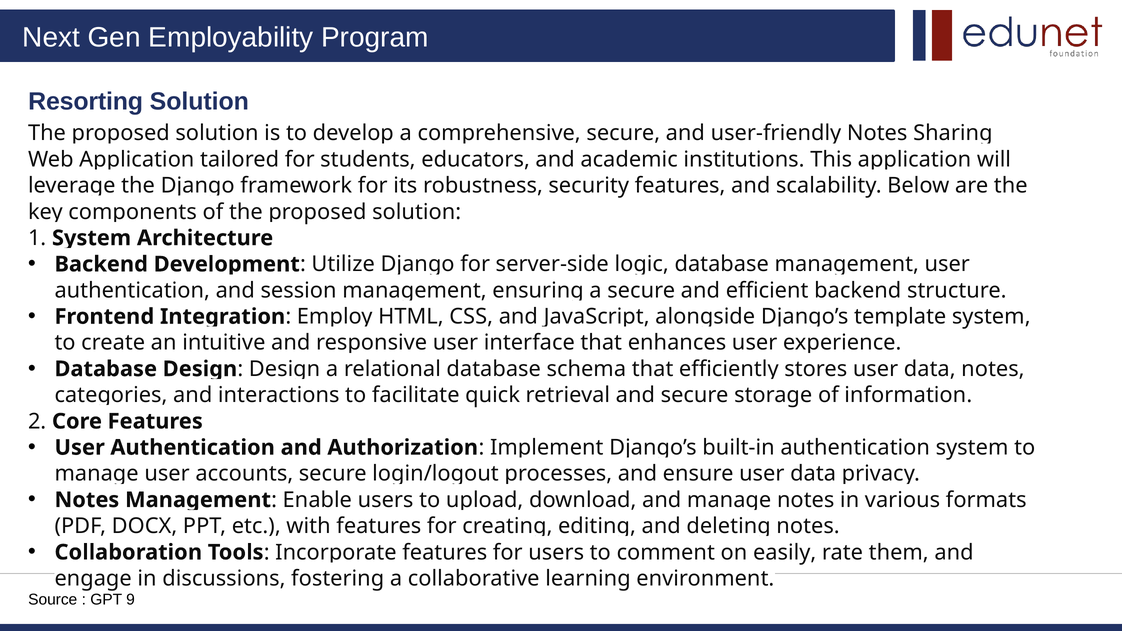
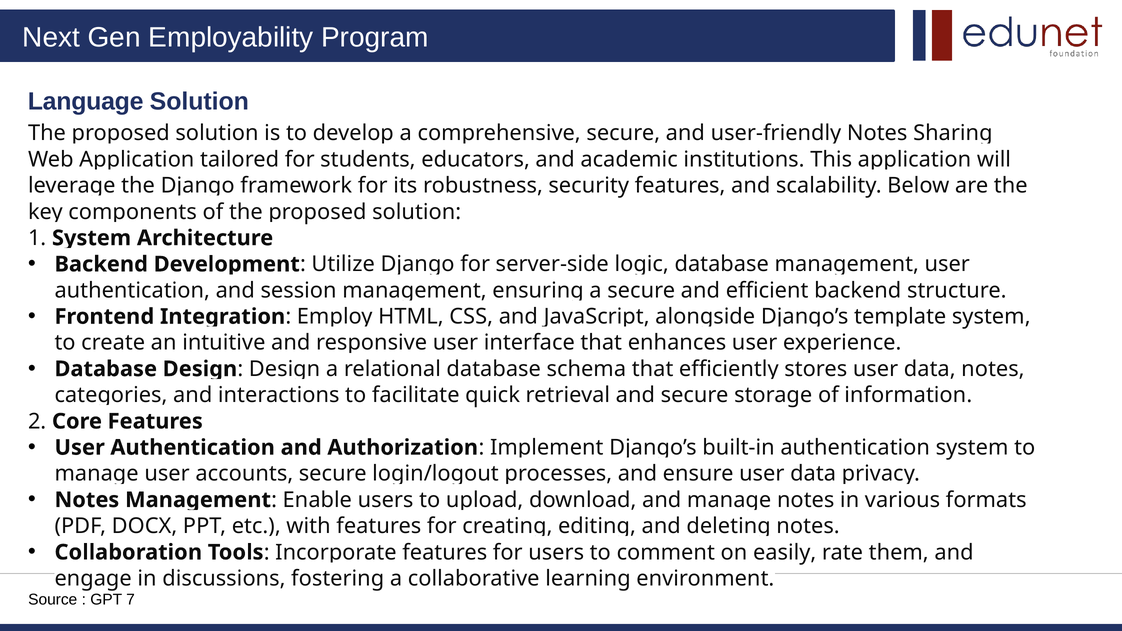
Resorting: Resorting -> Language (86, 102)
9: 9 -> 7 (131, 600)
